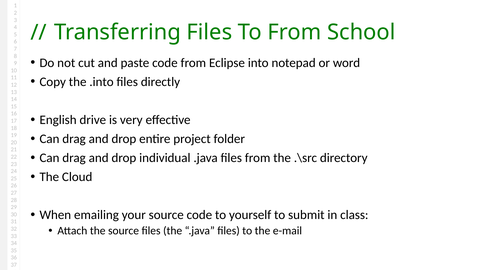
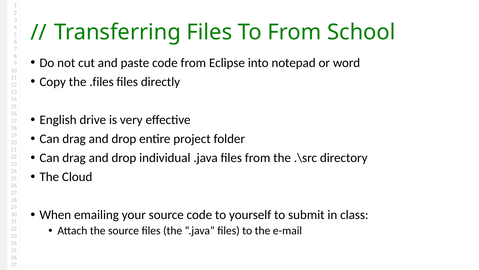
.into: .into -> .files (102, 82)
